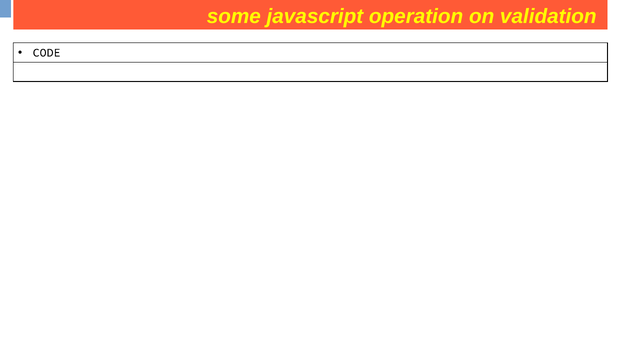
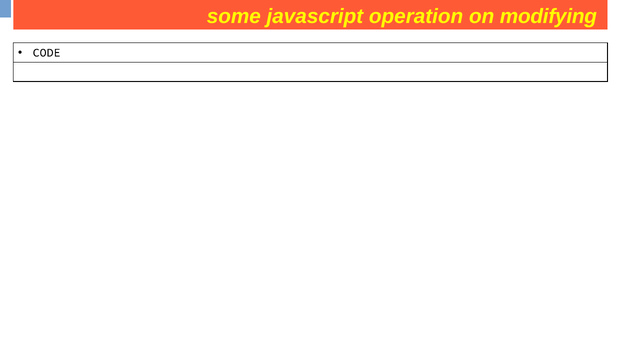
validation: validation -> modifying (548, 16)
